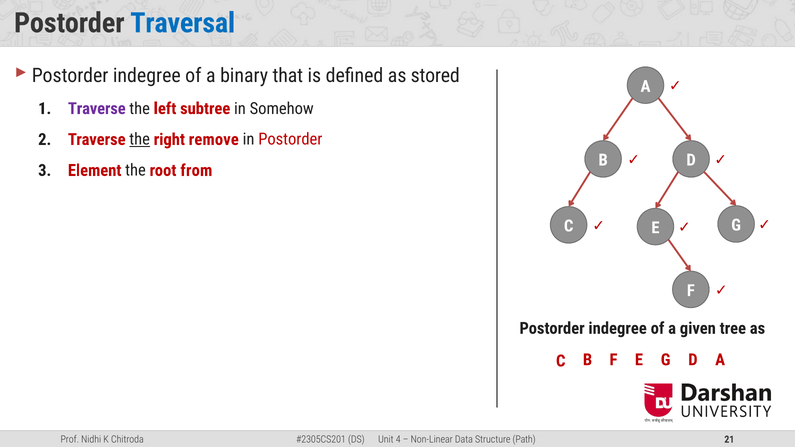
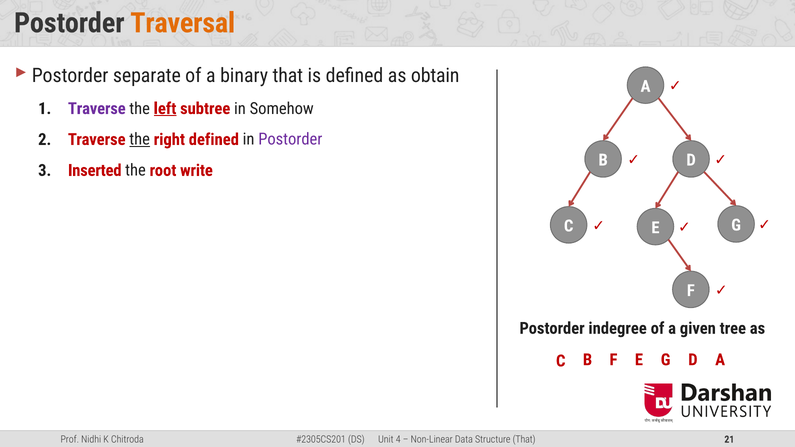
Traversal colour: blue -> orange (183, 23)
indegree: indegree -> separate (147, 76)
stored: stored -> obtain (435, 76)
left underline: none -> present (165, 109)
right remove: remove -> defined (214, 140)
Postorder colour: red -> purple (290, 140)
Element: Element -> Inserted (95, 170)
from: from -> write (196, 170)
Path: Path -> That (524, 440)
